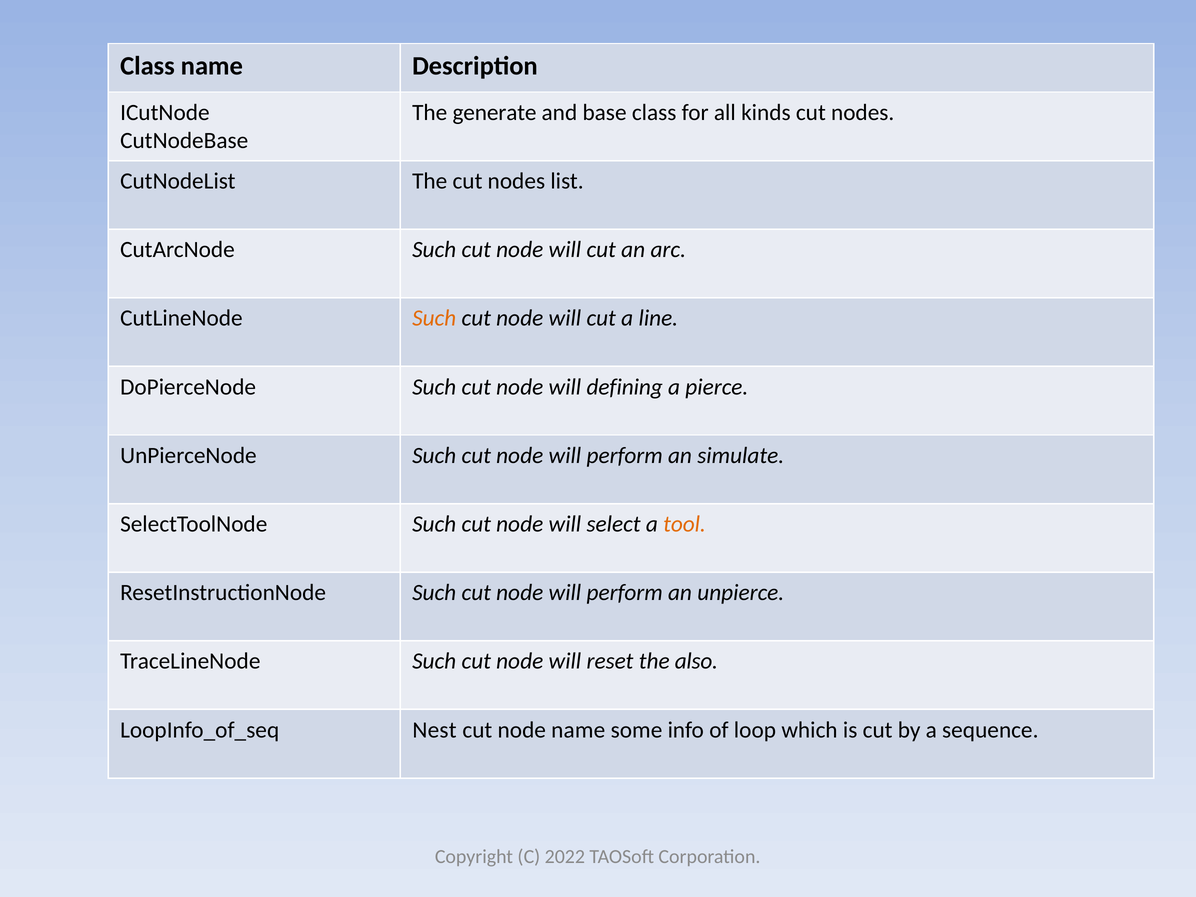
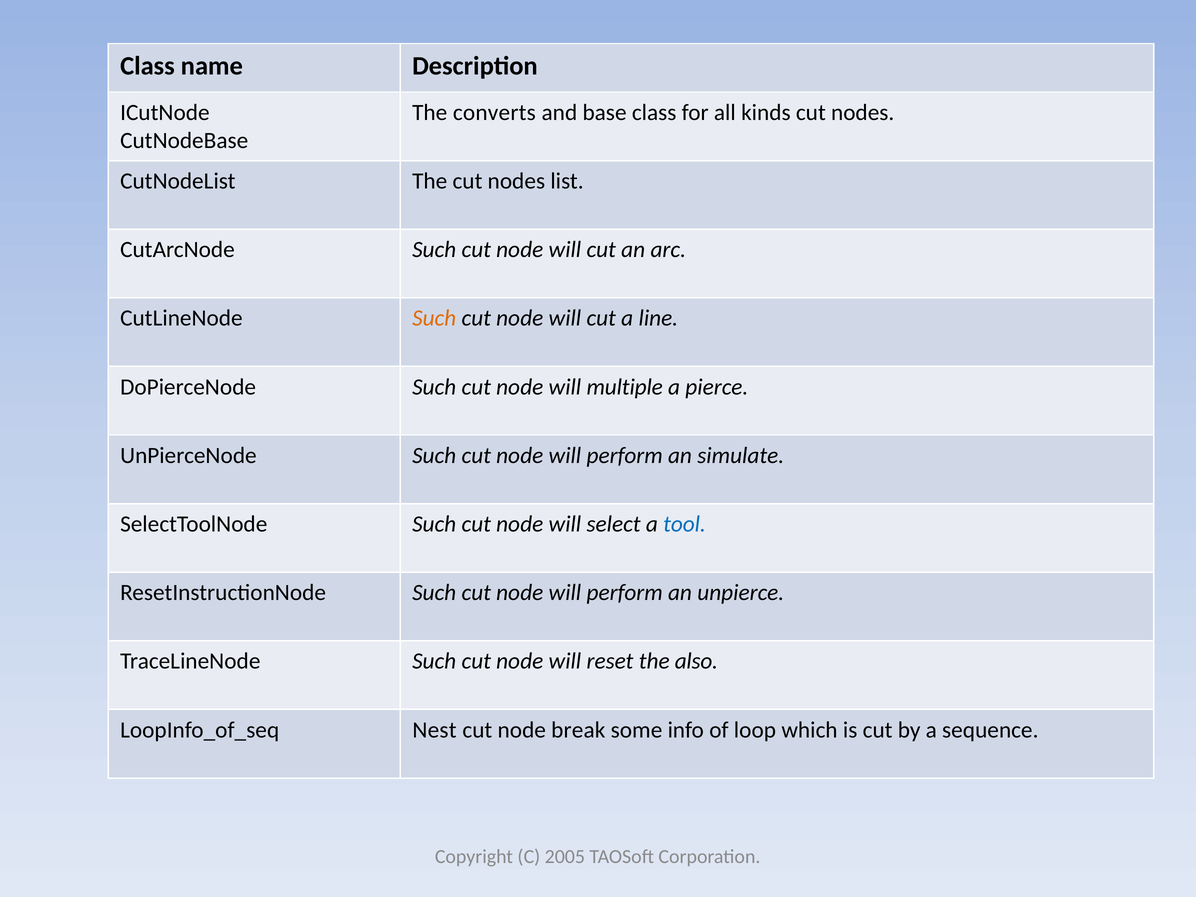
generate: generate -> converts (494, 112)
defining: defining -> multiple (625, 387)
tool colour: orange -> blue (685, 524)
node name: name -> break (578, 730)
2022: 2022 -> 2005 (565, 856)
